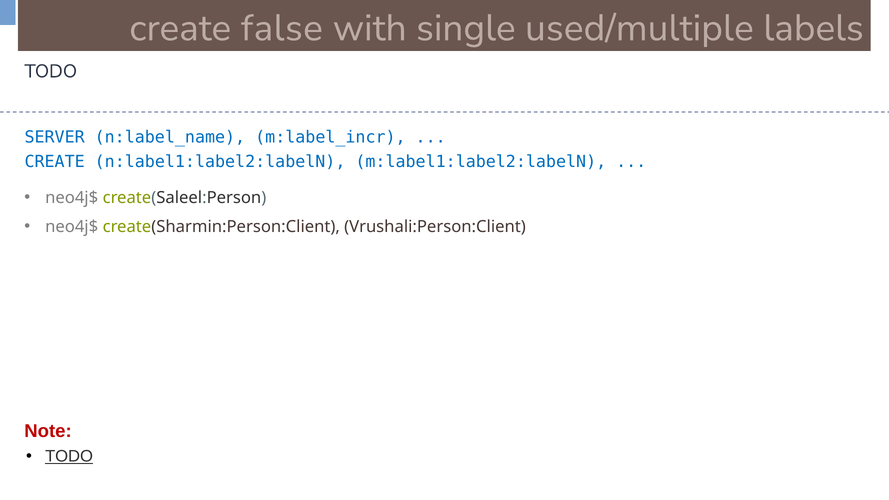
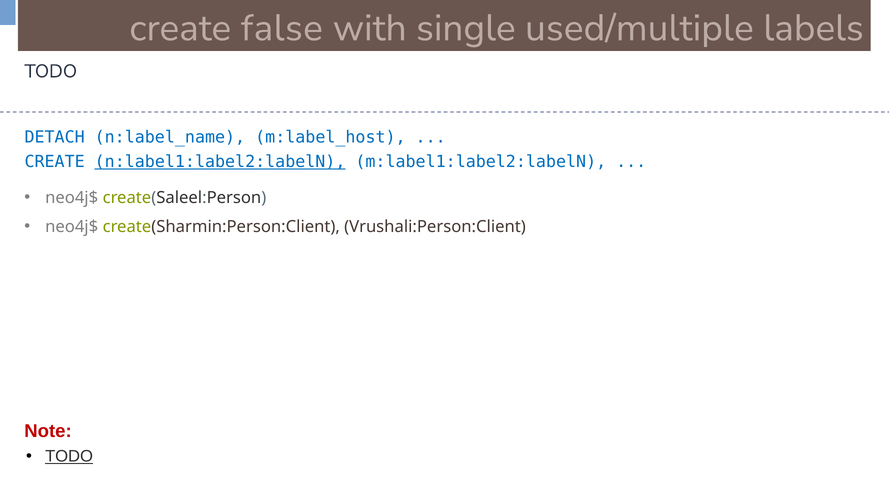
SERVER: SERVER -> DETACH (55, 137)
m:label_incr: m:label_incr -> m:label_host (330, 137)
n:label1:label2:labelN underline: none -> present (220, 162)
